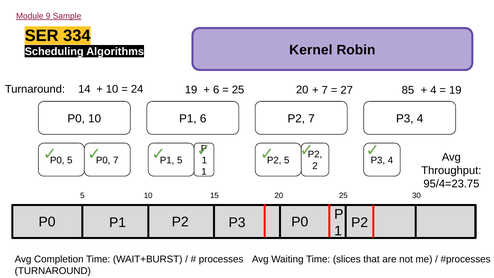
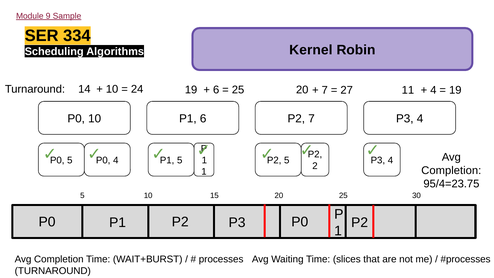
85: 85 -> 11 (408, 90)
P0 7: 7 -> 4 (116, 160)
Throughput: Throughput -> Completion (451, 170)
